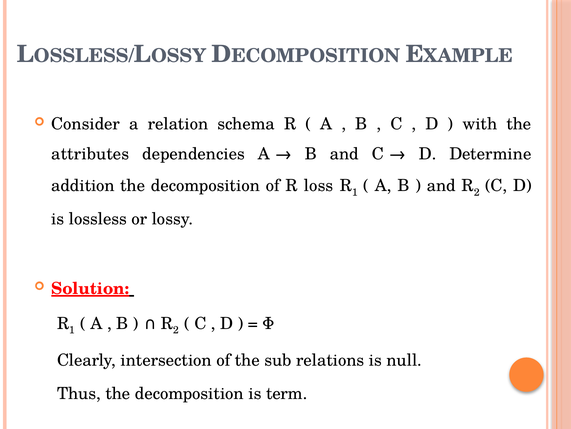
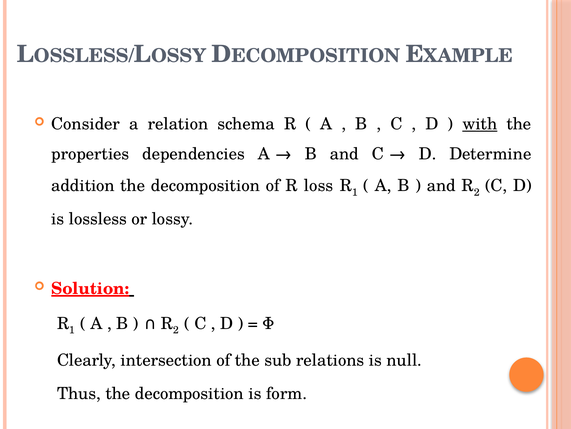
with underline: none -> present (480, 124)
attributes: attributes -> properties (90, 154)
term: term -> form (287, 393)
